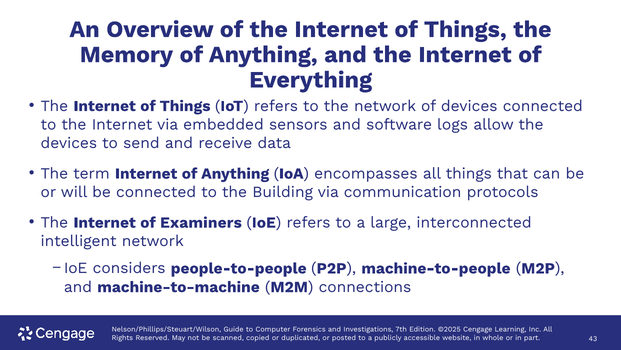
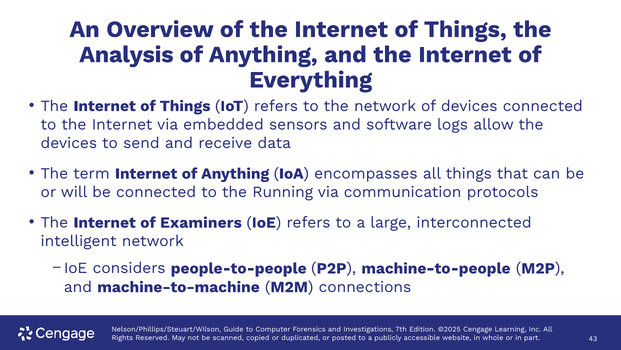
Memory: Memory -> Analysis (126, 54)
Building: Building -> Running (283, 192)
